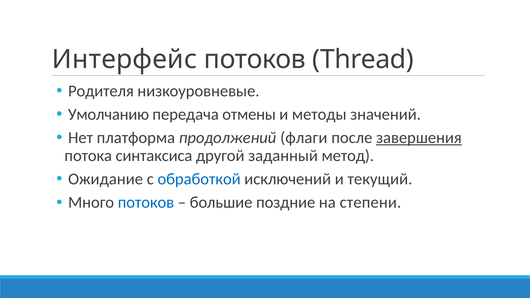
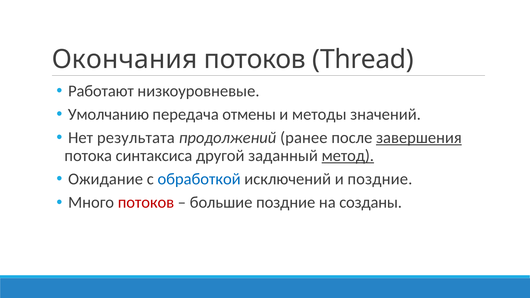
Интерфейс: Интерфейс -> Окончания (125, 59)
Родителя: Родителя -> Работают (101, 91)
платформа: платформа -> результата (136, 138)
флаги: флаги -> ранее (304, 138)
метод underline: none -> present (348, 156)
и текущий: текущий -> поздние (380, 179)
потоков colour: blue -> red (146, 203)
степени: степени -> созданы (371, 203)
